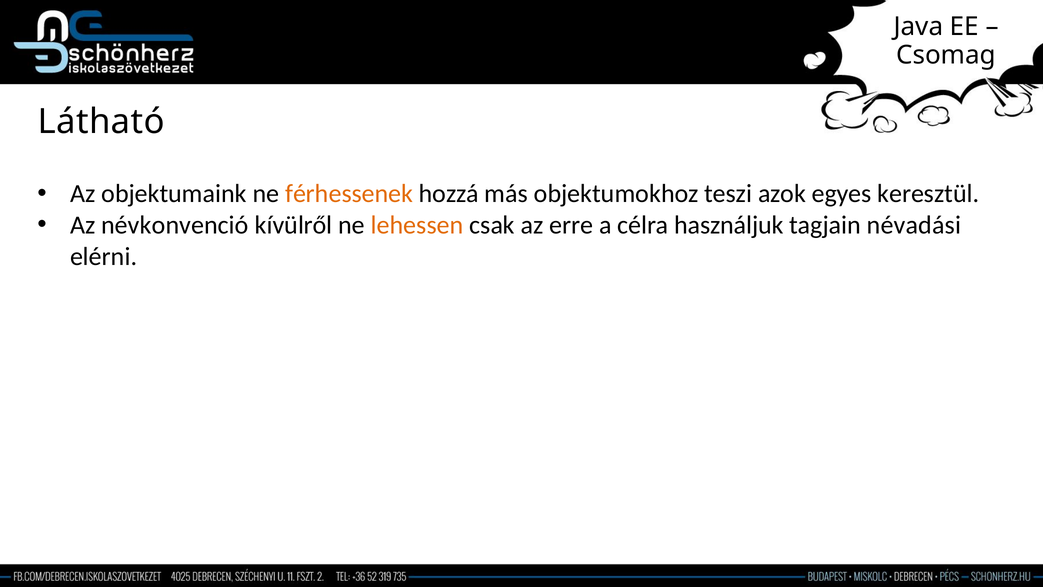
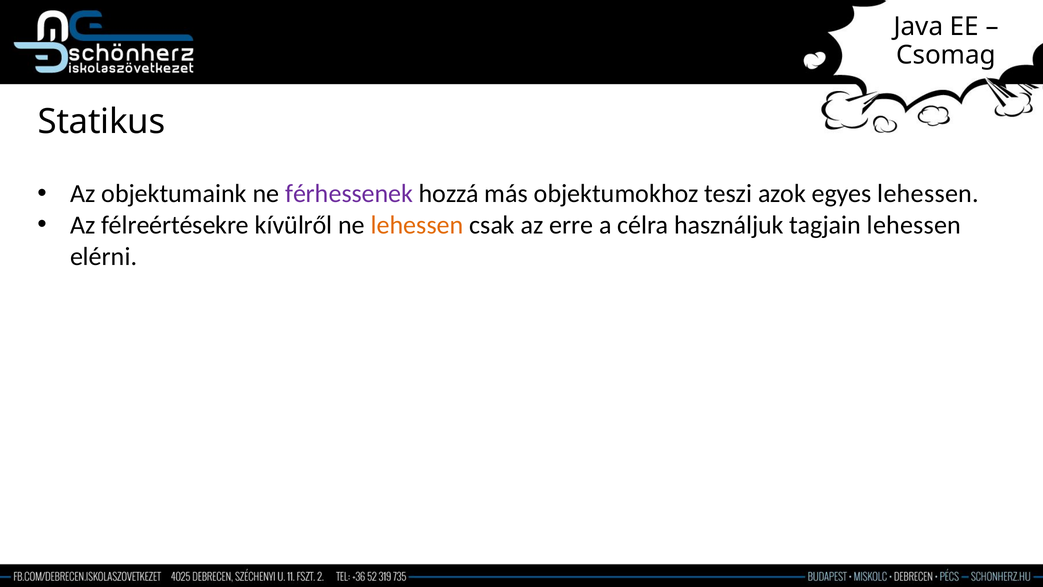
Látható: Látható -> Statikus (102, 122)
férhessenek colour: orange -> purple (349, 194)
egyes keresztül: keresztül -> lehessen (928, 194)
névkonvenció: névkonvenció -> félreértésekre (175, 225)
tagjain névadási: névadási -> lehessen (914, 225)
